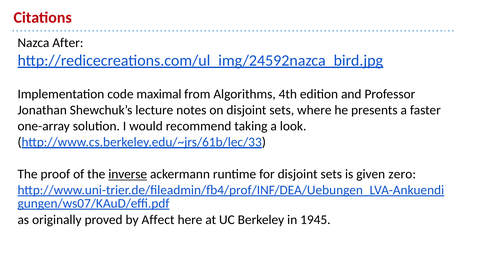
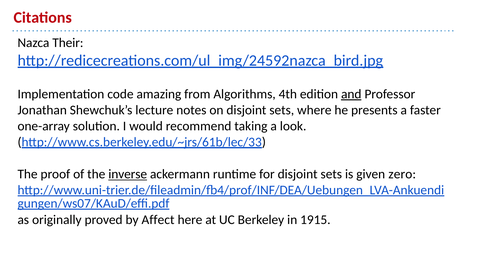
After: After -> Their (68, 43)
maximal: maximal -> amazing (159, 94)
and underline: none -> present (351, 94)
1945: 1945 -> 1915 (315, 220)
